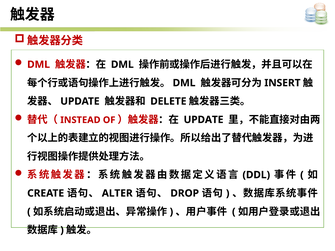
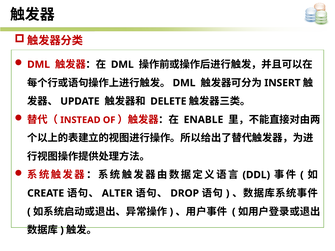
UPDATE: UPDATE -> ENABLE (203, 120)
